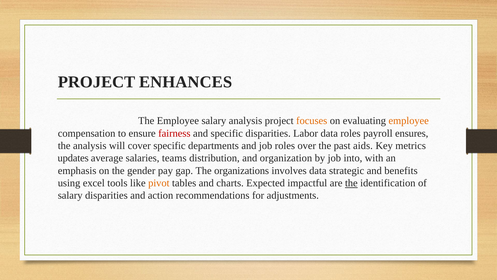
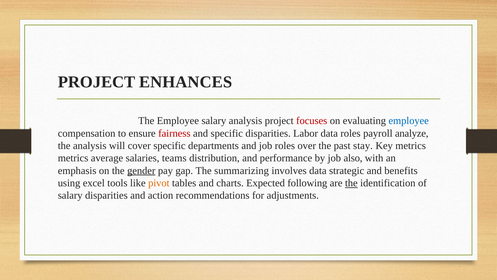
focuses colour: orange -> red (312, 121)
employee colour: orange -> blue (409, 121)
ensures: ensures -> analyze (412, 133)
aids: aids -> stay (363, 145)
updates: updates -> metrics (73, 158)
organization: organization -> performance (286, 158)
into: into -> also (353, 158)
gender underline: none -> present (141, 170)
organizations: organizations -> summarizing (242, 170)
impactful: impactful -> following (307, 183)
